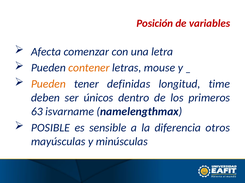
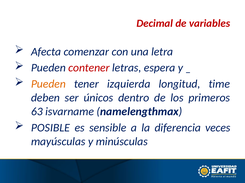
Posición: Posición -> Decimal (155, 23)
contener colour: orange -> red (89, 68)
mouse: mouse -> espera (160, 68)
definidas: definidas -> izquierda (129, 84)
otros: otros -> veces (218, 128)
